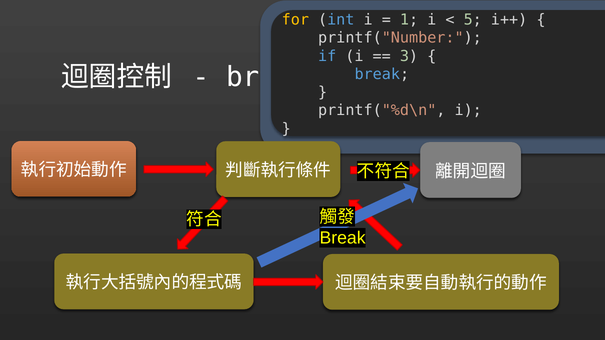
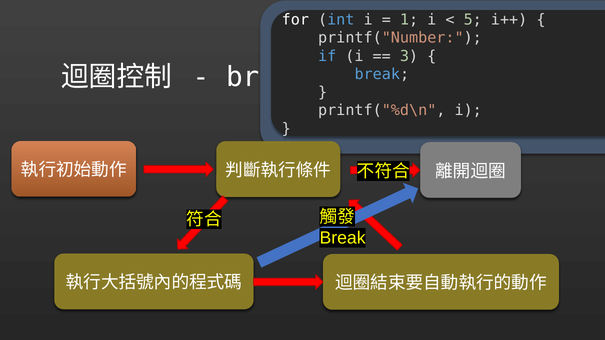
for colour: yellow -> white (295, 20)
